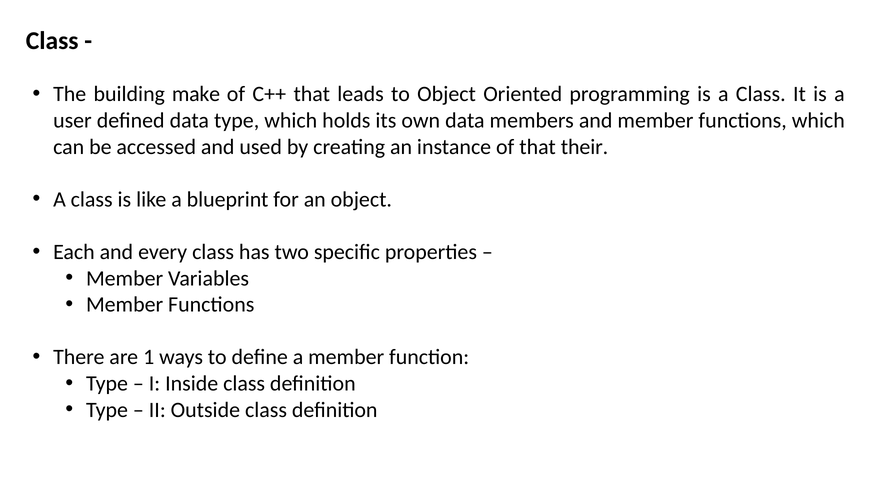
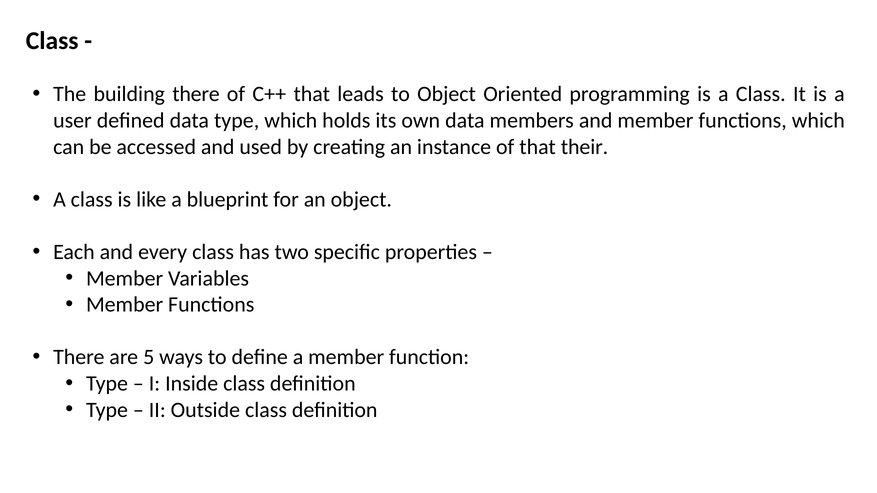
building make: make -> there (196, 94)
1: 1 -> 5 (149, 357)
